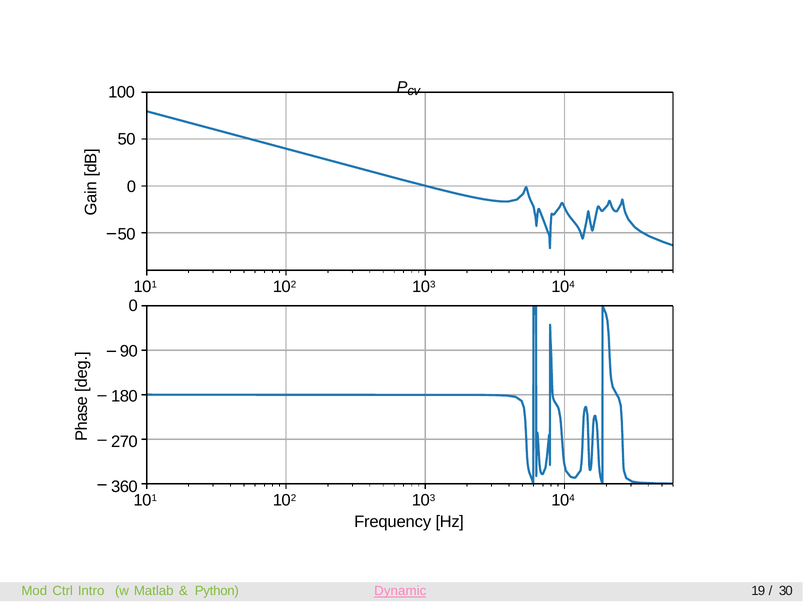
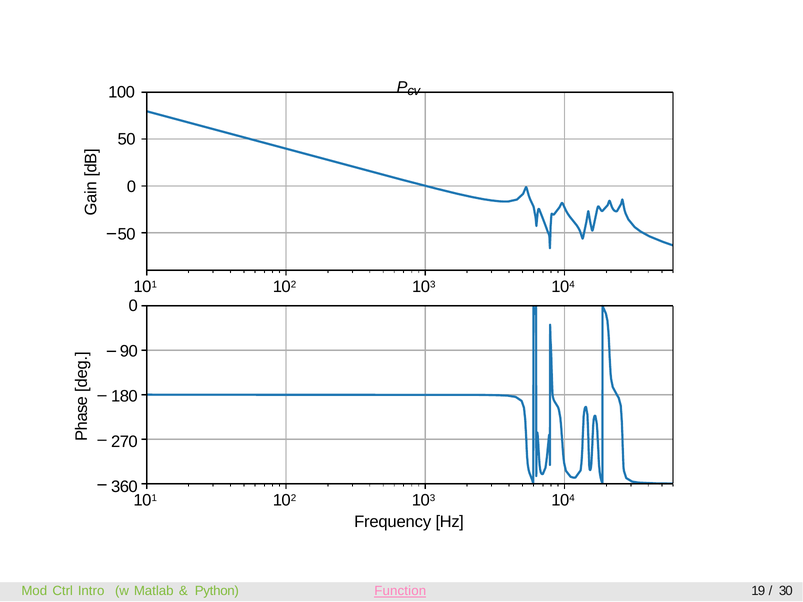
Dynamic: Dynamic -> Function (400, 592)
